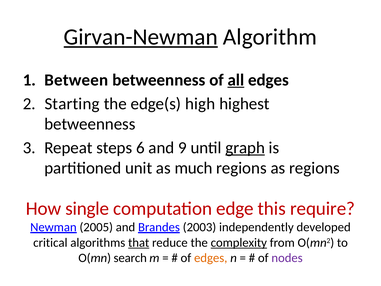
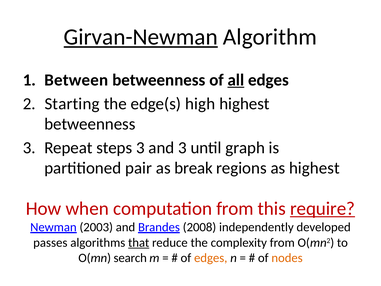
steps 6: 6 -> 3 (140, 148)
and 9: 9 -> 3 (182, 148)
graph underline: present -> none (245, 148)
unit: unit -> pair (139, 168)
much: much -> break (194, 168)
as regions: regions -> highest (314, 168)
single: single -> when (87, 208)
computation edge: edge -> from (235, 208)
require underline: none -> present (323, 208)
2005: 2005 -> 2003 (96, 227)
2003: 2003 -> 2008 (199, 227)
critical: critical -> passes (50, 242)
complexity underline: present -> none (239, 242)
nodes colour: purple -> orange (287, 258)
